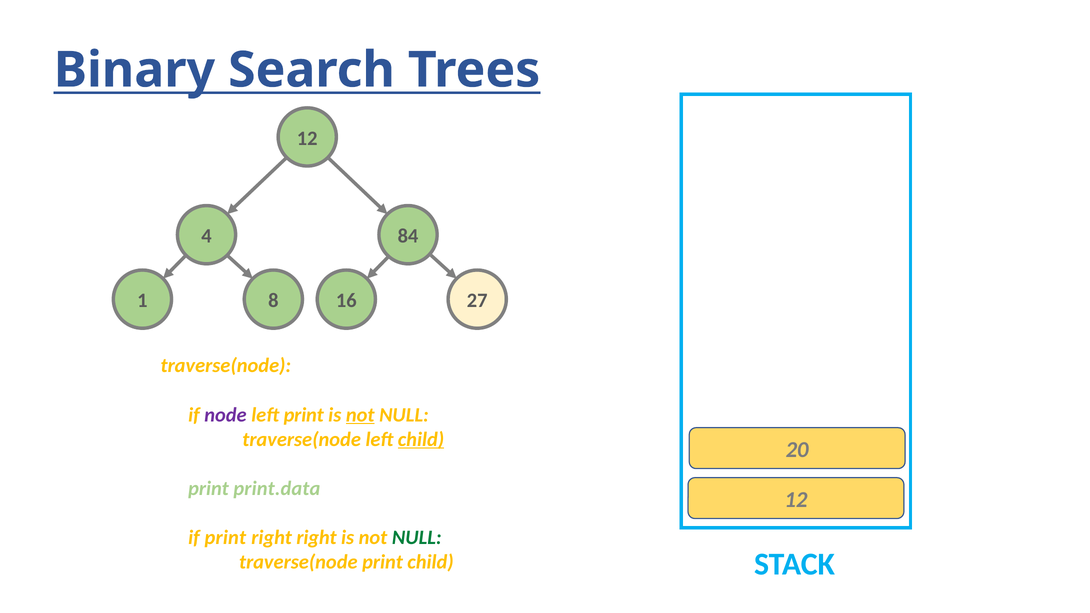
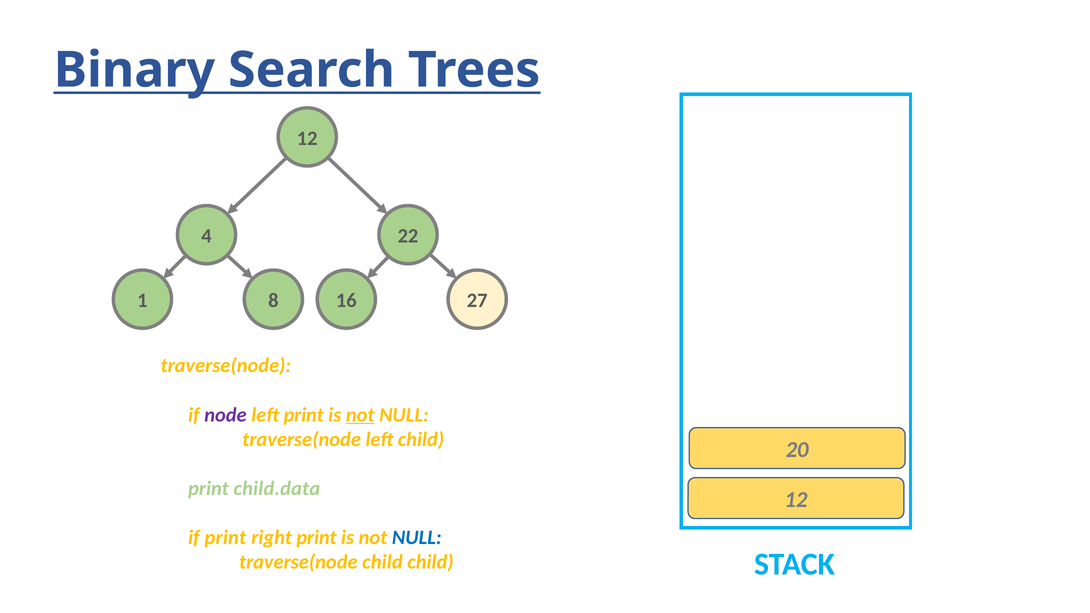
84: 84 -> 22 (408, 236)
child underline: present -> none (421, 439)
print.data: print.data -> child.data (277, 488)
right right: right -> print (317, 537)
NULL colour: green -> blue (417, 537)
traverse(node print: print -> child (382, 562)
